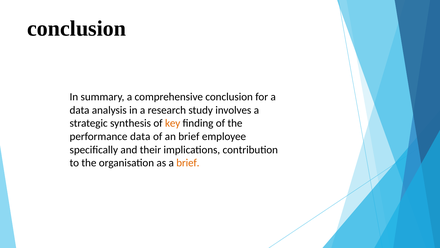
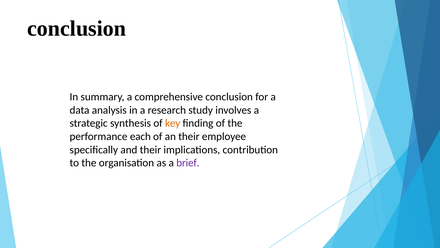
performance data: data -> each (140, 136)
an brief: brief -> their (189, 136)
brief colour: orange -> purple (188, 163)
